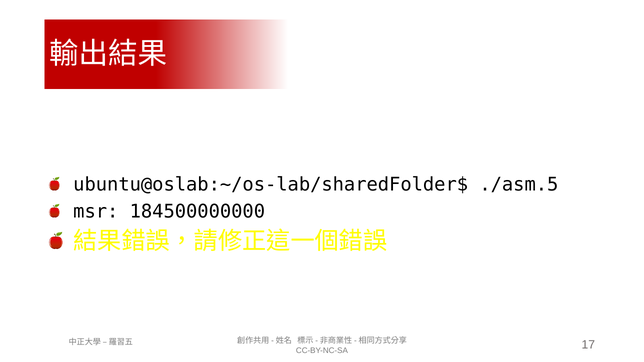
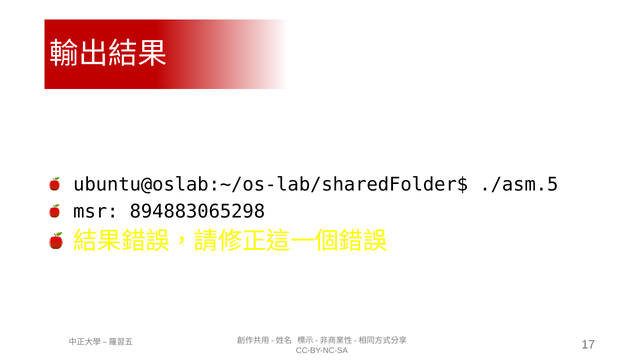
184500000000: 184500000000 -> 894883065298 (197, 212)
